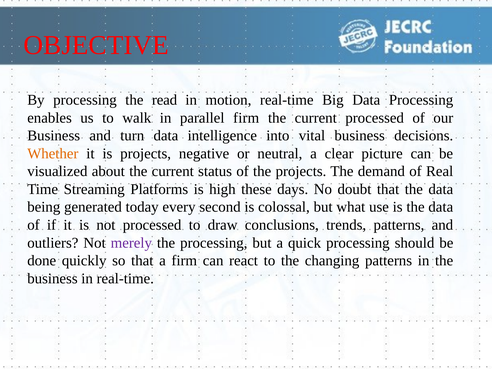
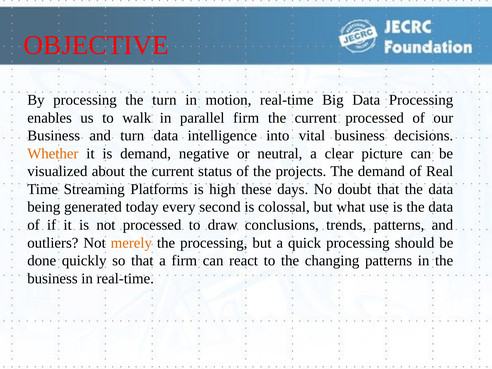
the read: read -> turn (164, 100)
is projects: projects -> demand (146, 153)
merely colour: purple -> orange (131, 243)
